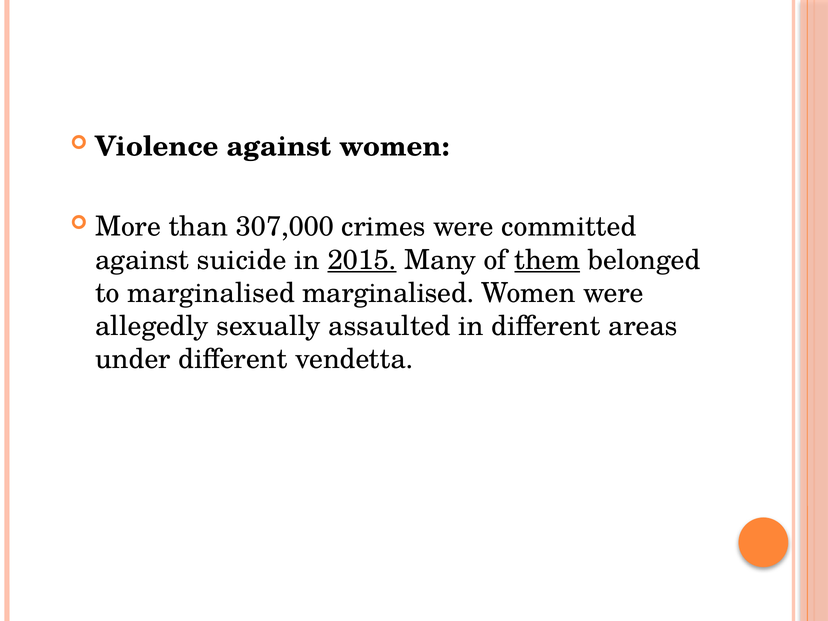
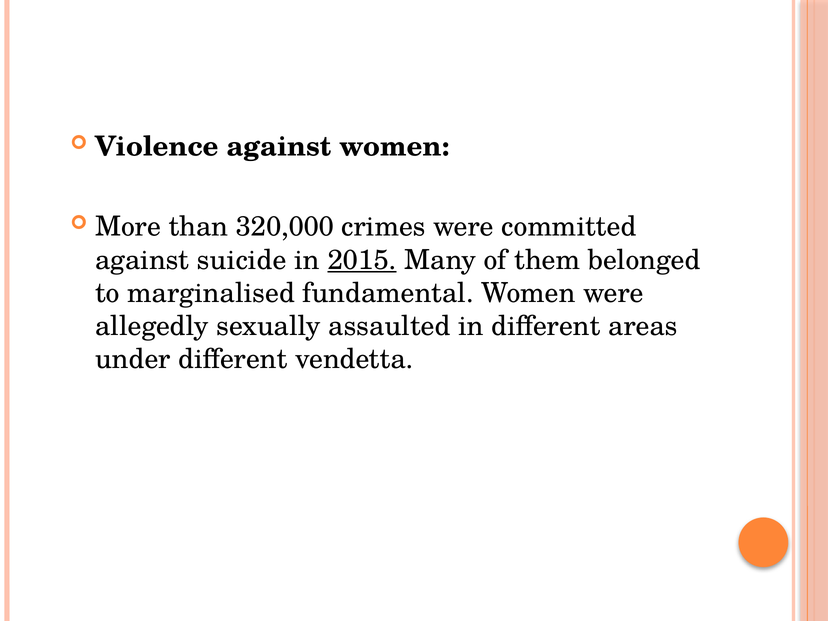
307,000: 307,000 -> 320,000 (285, 227)
them underline: present -> none (547, 260)
marginalised marginalised: marginalised -> fundamental (388, 293)
